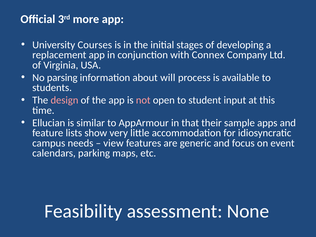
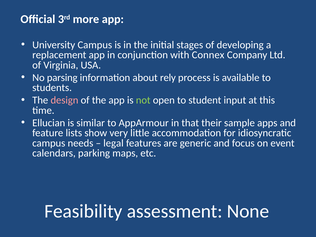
University Courses: Courses -> Campus (95, 45)
will: will -> rely (168, 78)
not colour: pink -> light green (143, 100)
view: view -> legal (113, 143)
